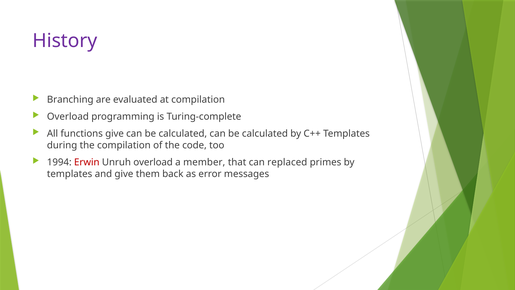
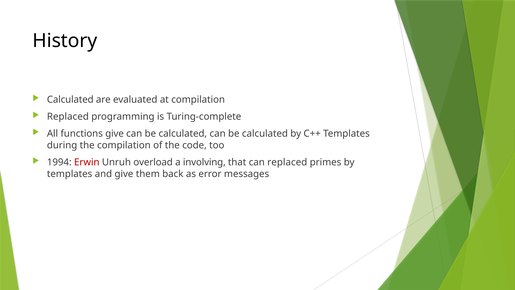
History colour: purple -> black (65, 41)
Branching: Branching -> Calculated (70, 100)
Overload: Overload -> Replaced (68, 117)
member: member -> involving (204, 162)
